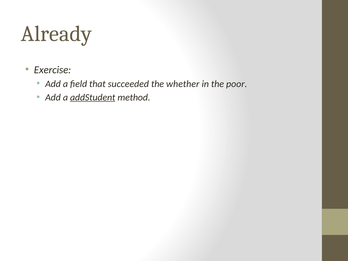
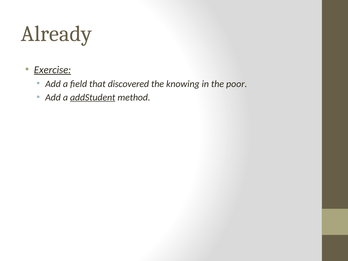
Exercise underline: none -> present (53, 70)
succeeded: succeeded -> discovered (128, 84)
whether: whether -> knowing (183, 84)
